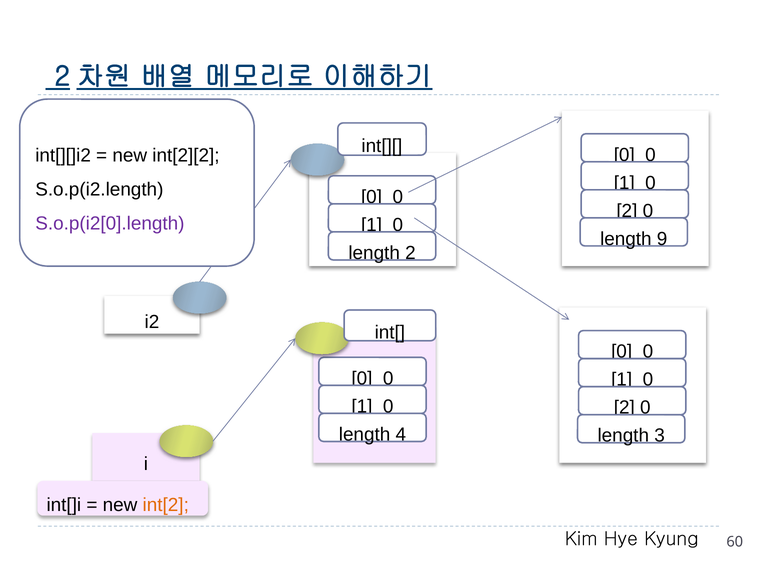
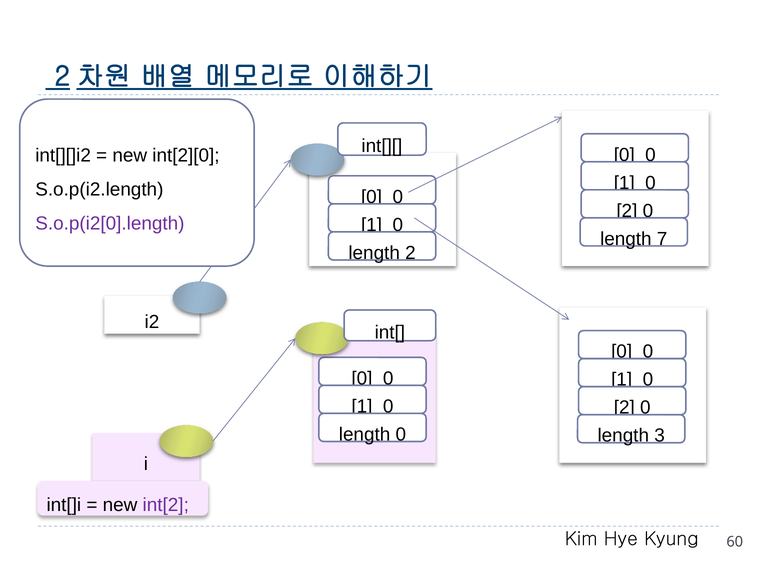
int[2][2: int[2][2 -> int[2][0 (186, 155)
9: 9 -> 7 (662, 239)
length 4: 4 -> 0 (401, 434)
int[2 colour: orange -> purple (166, 505)
